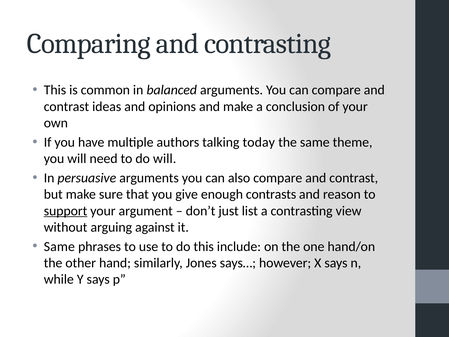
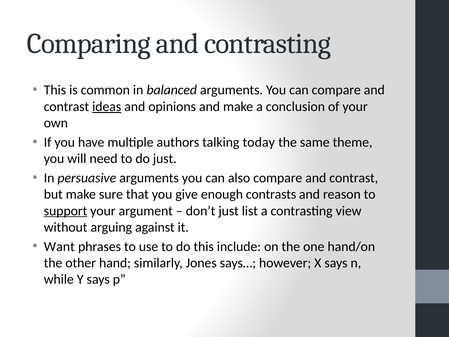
ideas underline: none -> present (107, 106)
do will: will -> just (165, 159)
Same: Same -> Want (59, 246)
